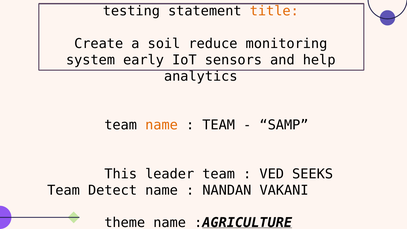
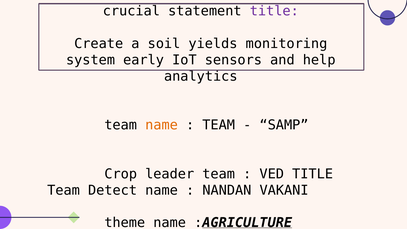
testing: testing -> crucial (131, 11)
title colour: orange -> purple (274, 11)
reduce: reduce -> yields (213, 44)
This: This -> Crop (121, 174)
VED SEEKS: SEEKS -> TITLE (313, 174)
